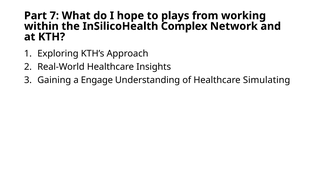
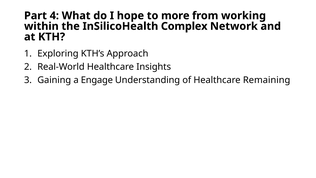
7: 7 -> 4 (54, 16)
plays: plays -> more (175, 16)
Simulating: Simulating -> Remaining (267, 80)
